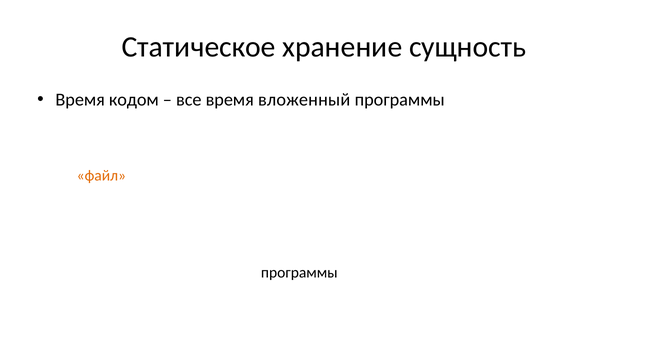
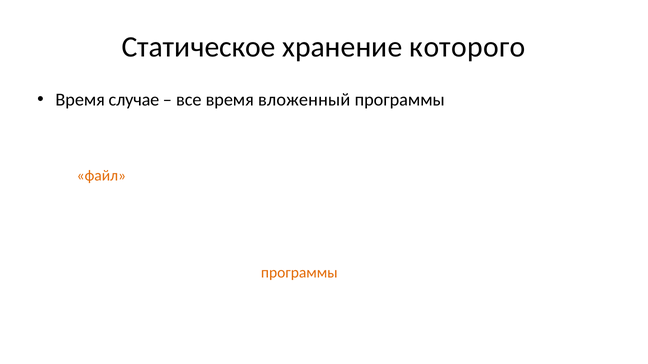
сущность: сущность -> которого (467, 47)
кодом: кодом -> случае (134, 100)
программы colour: black -> orange (299, 273)
